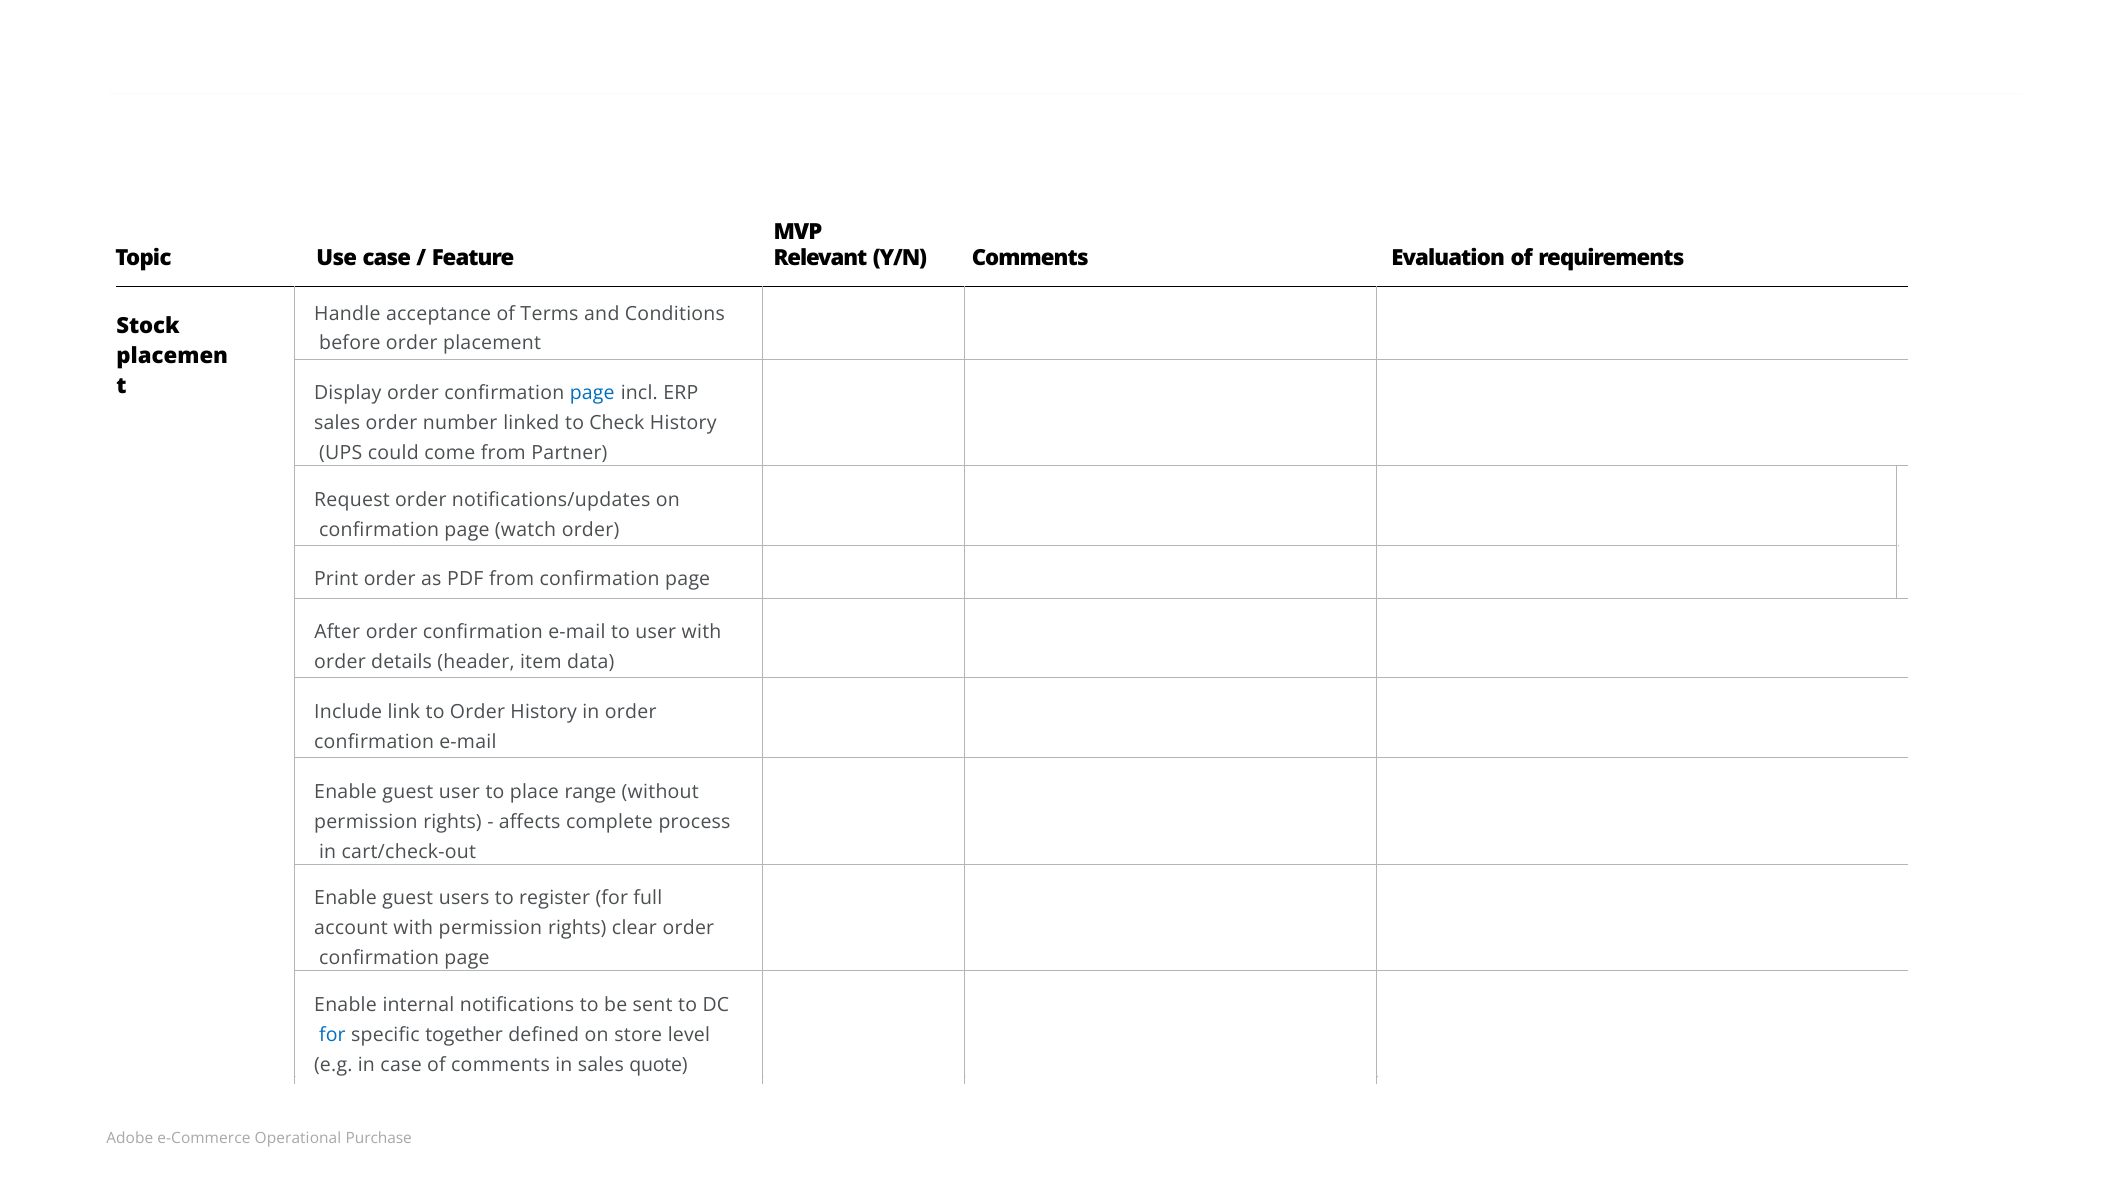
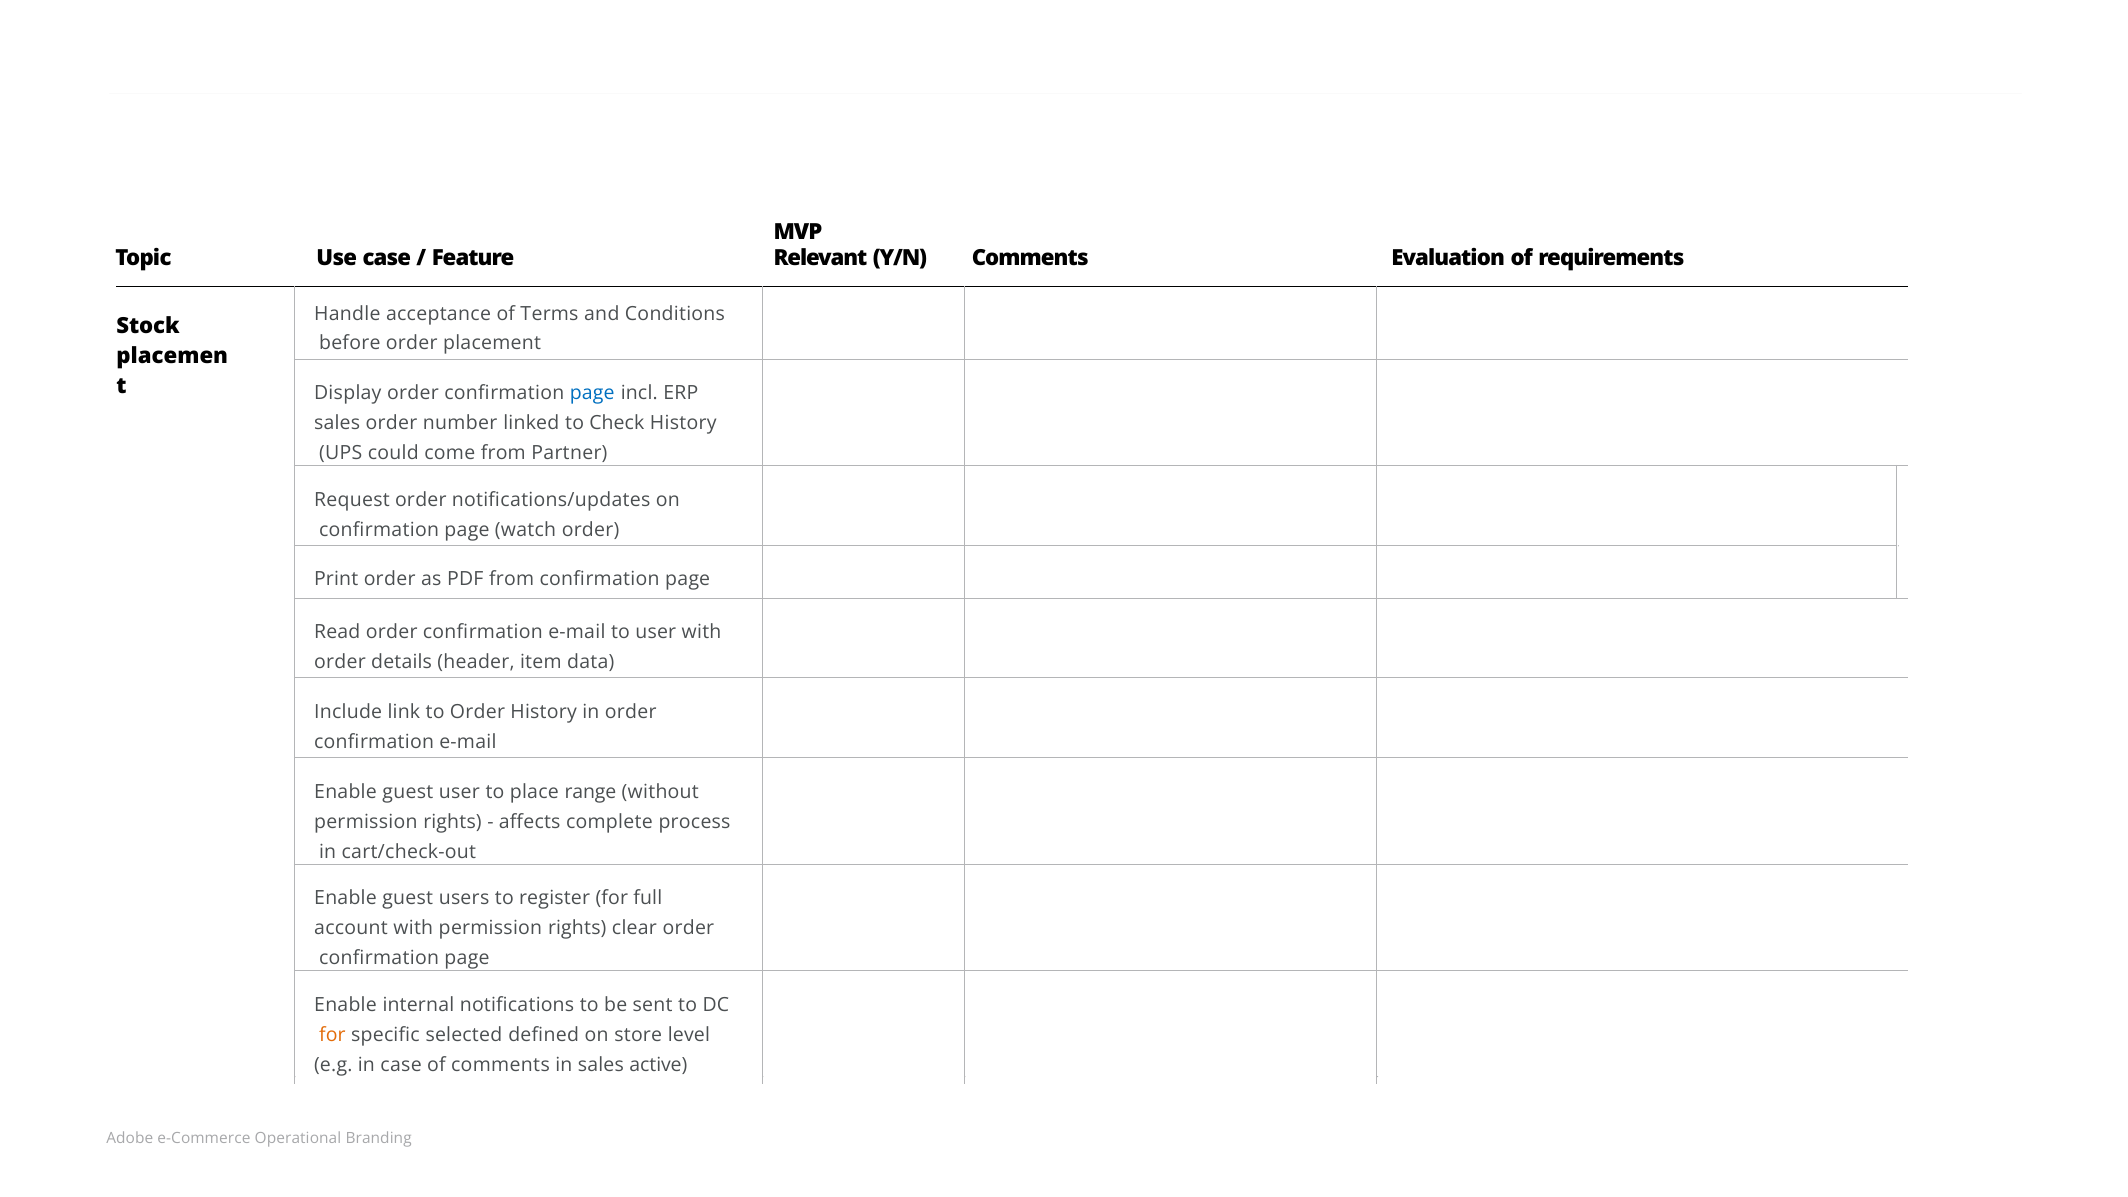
After: After -> Read (337, 633)
for colour: blue -> orange (332, 1035)
together: together -> selected (464, 1035)
quote: quote -> active (658, 1065)
Purchase: Purchase -> Branding (379, 1139)
